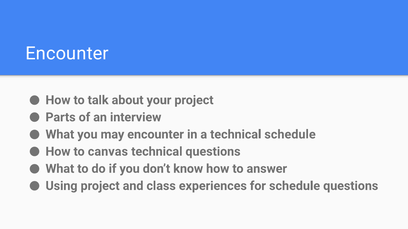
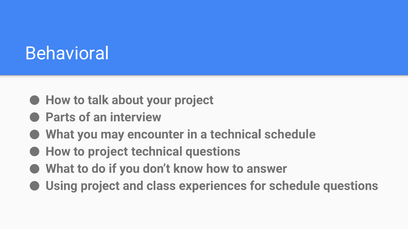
Encounter: Encounter -> Behavioral (67, 54)
to canvas: canvas -> project (108, 152)
